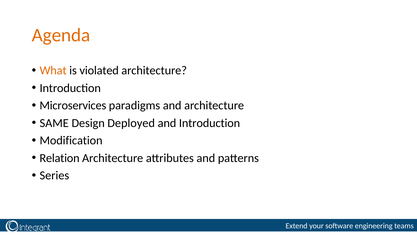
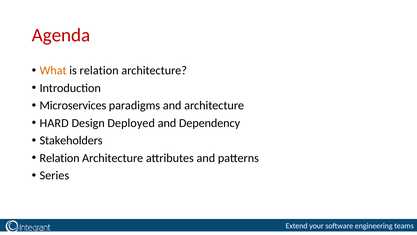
Agenda colour: orange -> red (61, 35)
is violated: violated -> relation (99, 70)
SAME: SAME -> HARD (54, 123)
and Introduction: Introduction -> Dependency (210, 123)
Modification: Modification -> Stakeholders (71, 140)
